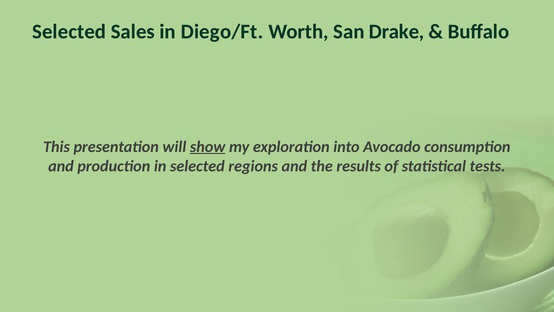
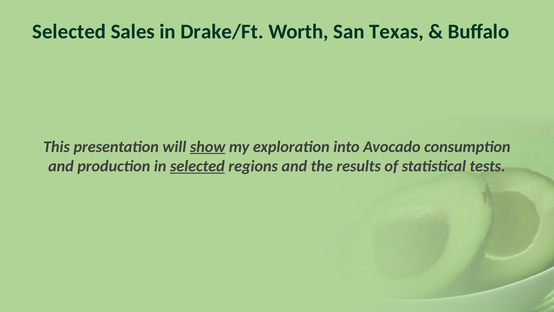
Diego/Ft: Diego/Ft -> Drake/Ft (222, 31)
Drake: Drake -> Texas (396, 31)
selected underline: none -> present (197, 166)
